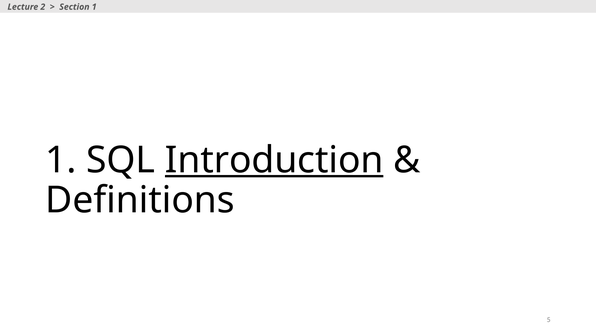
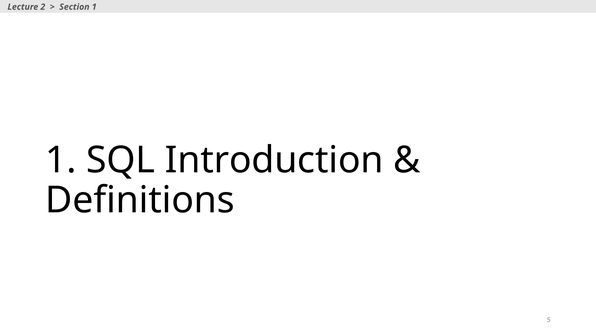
Introduction underline: present -> none (274, 160)
